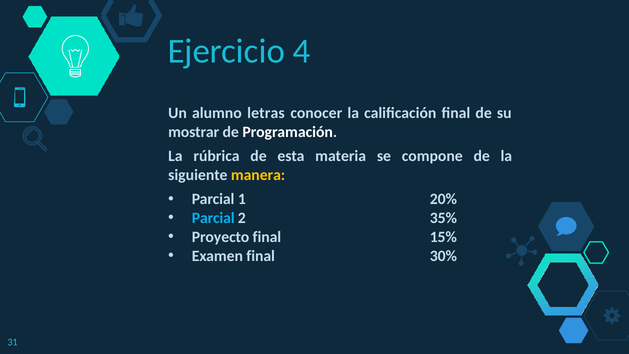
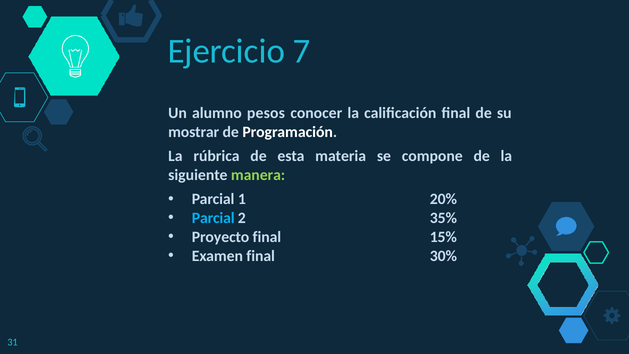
4: 4 -> 7 (302, 51)
letras: letras -> pesos (266, 113)
manera colour: yellow -> light green (258, 175)
